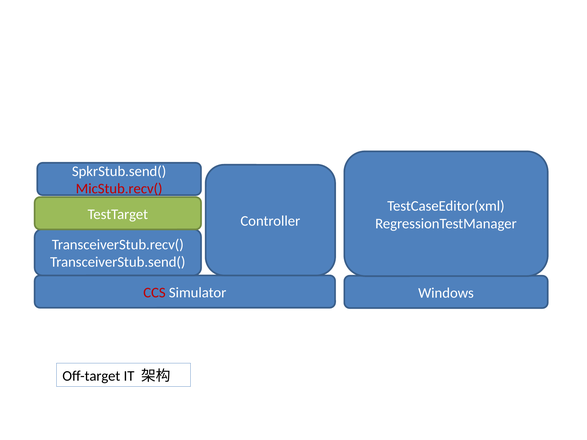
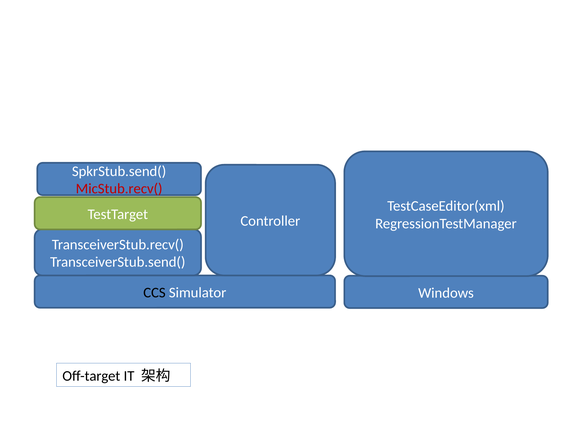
CCS colour: red -> black (154, 293)
